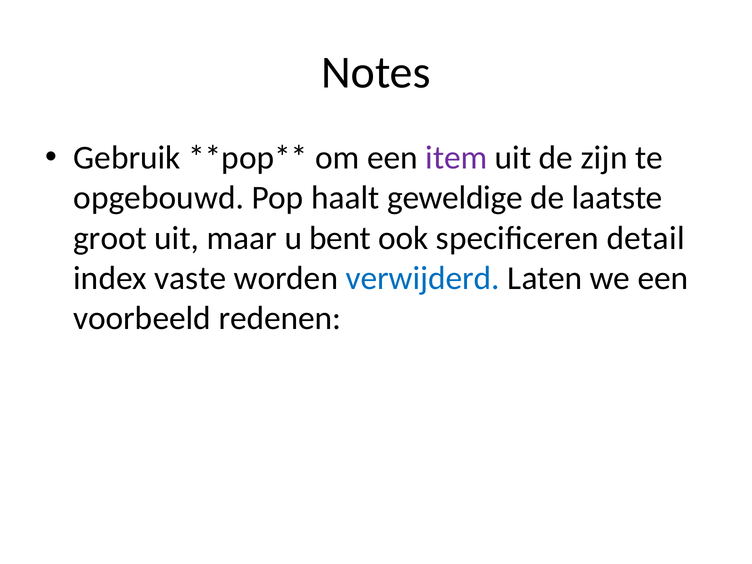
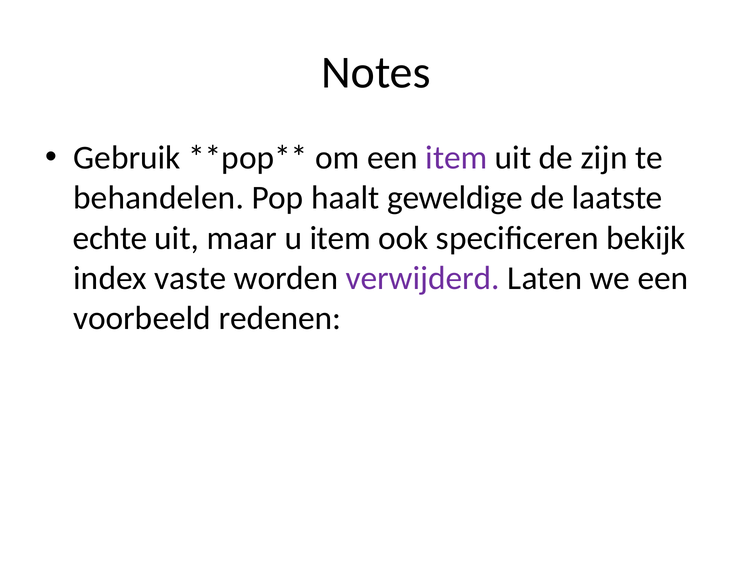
opgebouwd: opgebouwd -> behandelen (159, 198)
groot: groot -> echte (110, 238)
u bent: bent -> item (340, 238)
detail: detail -> bekijk (646, 238)
verwijderd colour: blue -> purple (423, 278)
